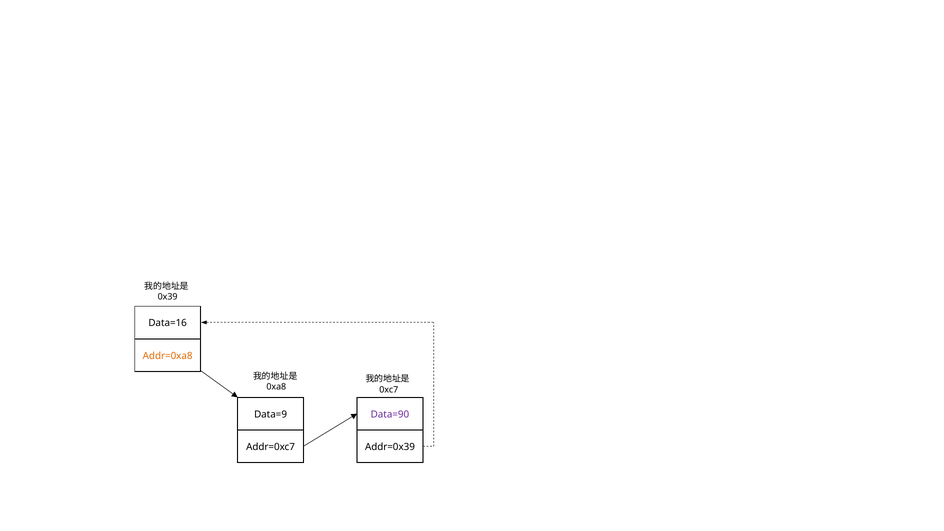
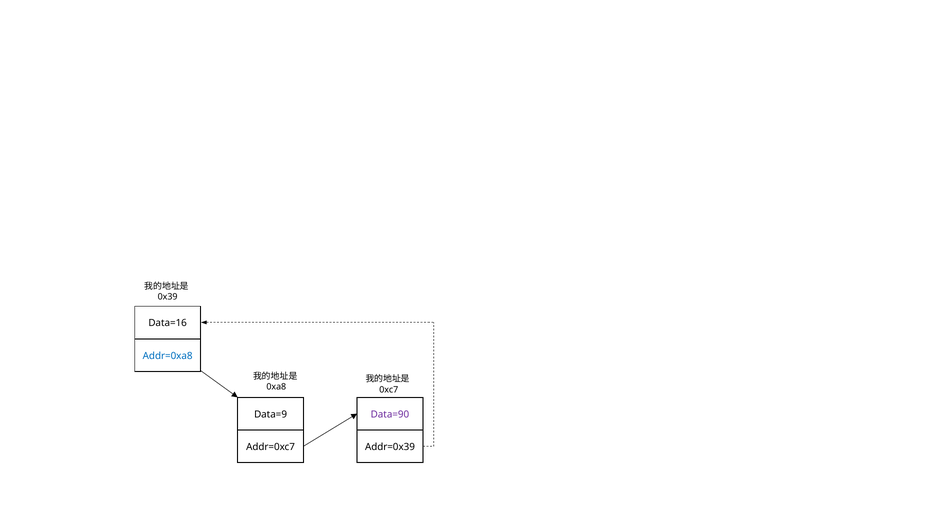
Addr=0xa8 colour: orange -> blue (168, 356)
